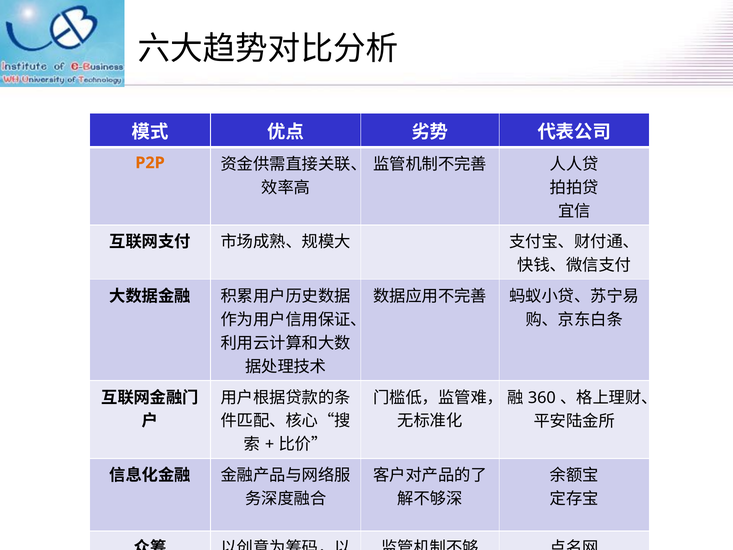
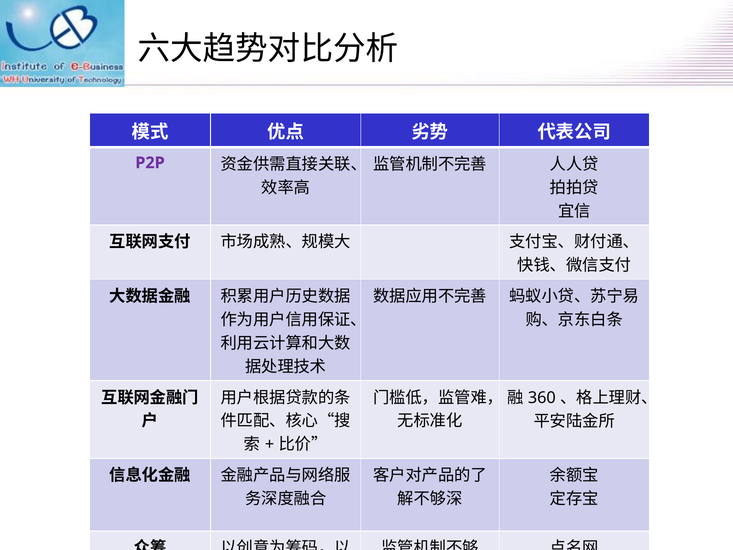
P2P colour: orange -> purple (150, 163)
